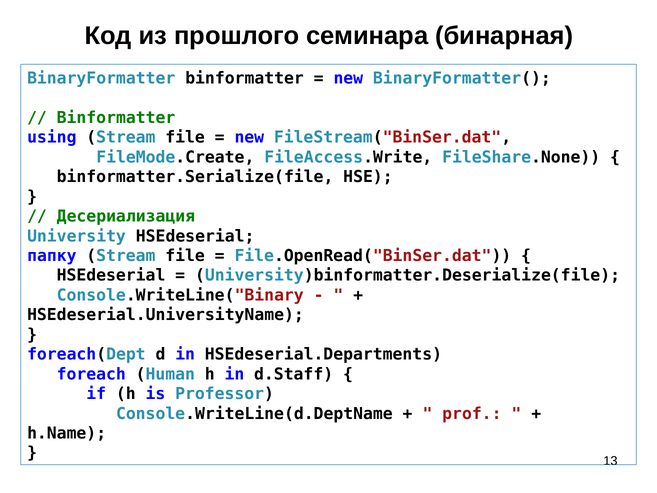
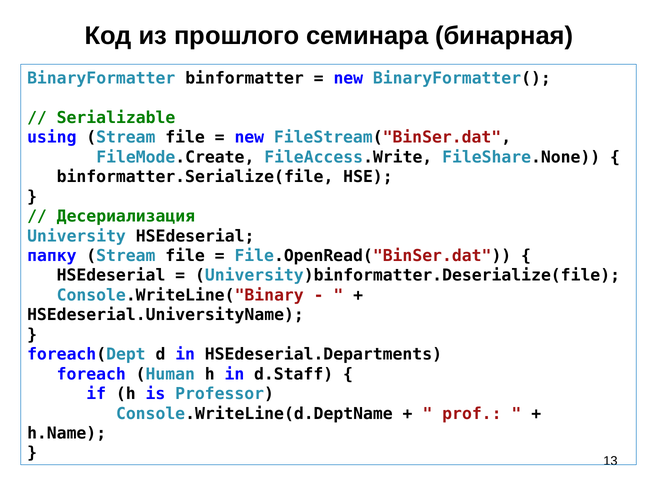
Binformatter: Binformatter -> Serializable (116, 118)
